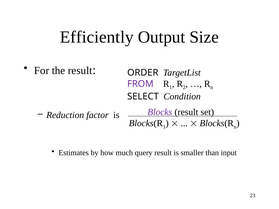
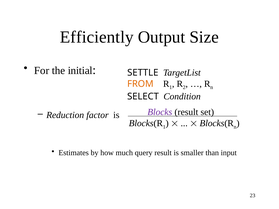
the result: result -> initial (80, 71)
ORDER: ORDER -> SETTLE (143, 73)
FROM colour: purple -> orange (140, 84)
